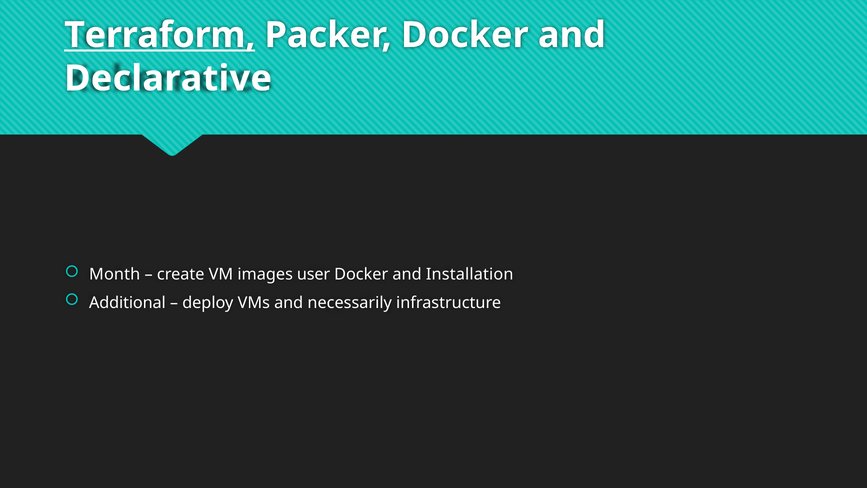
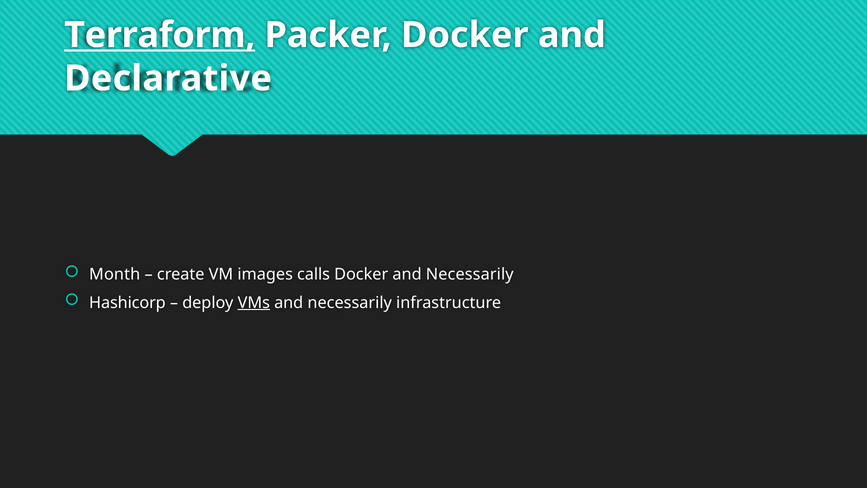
user: user -> calls (314, 274)
Docker and Installation: Installation -> Necessarily (470, 274)
Additional: Additional -> Hashicorp (127, 303)
VMs underline: none -> present (254, 303)
